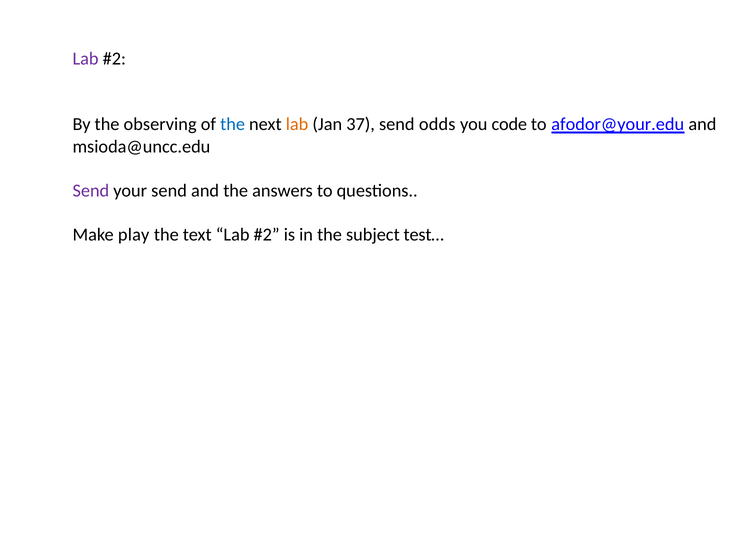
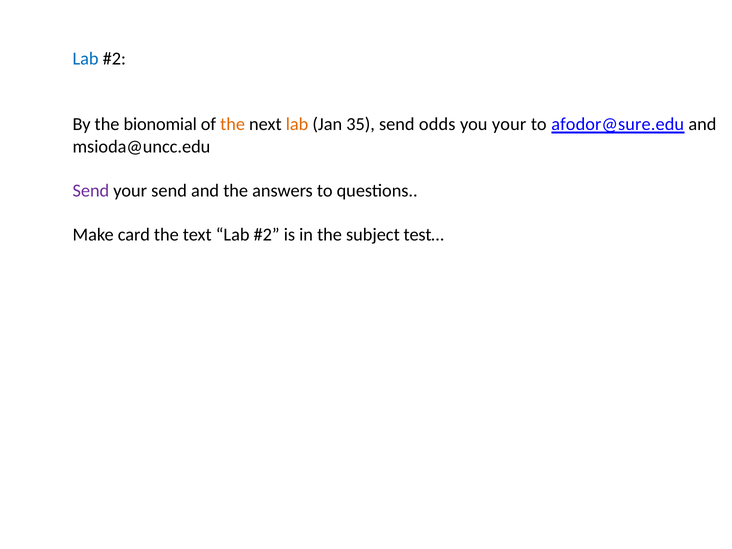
Lab colour: purple -> blue (86, 59)
observing: observing -> bionomial (160, 124)
the colour: blue -> orange (233, 124)
37: 37 -> 35 (361, 124)
you code: code -> your (509, 124)
afodor@your.edu: afodor@your.edu -> afodor@sure.edu (618, 124)
play: play -> card (134, 235)
